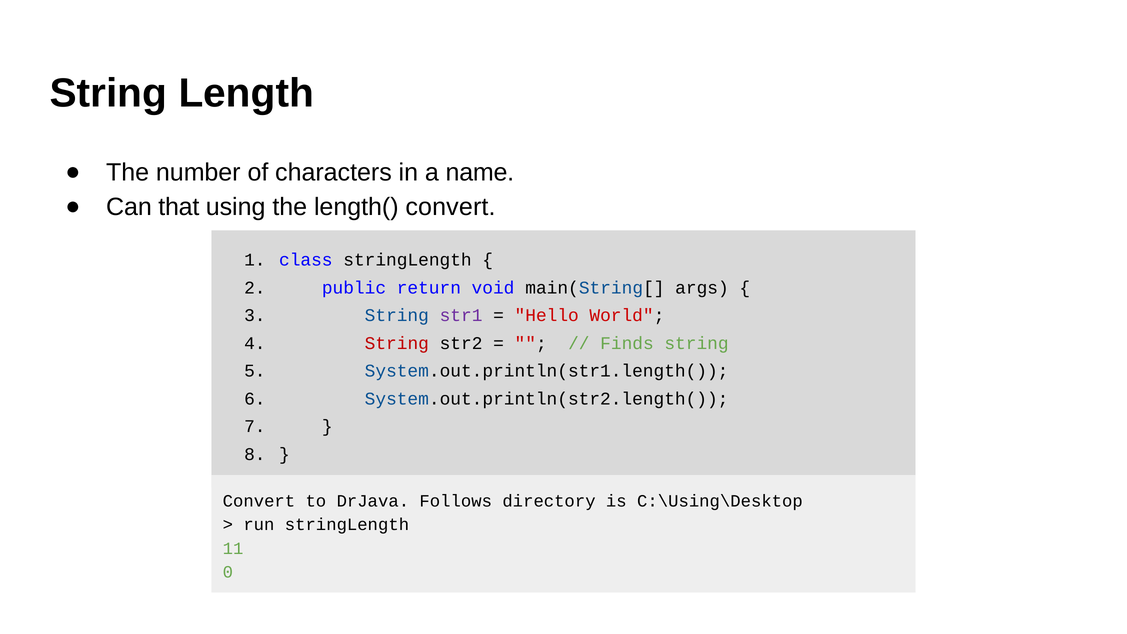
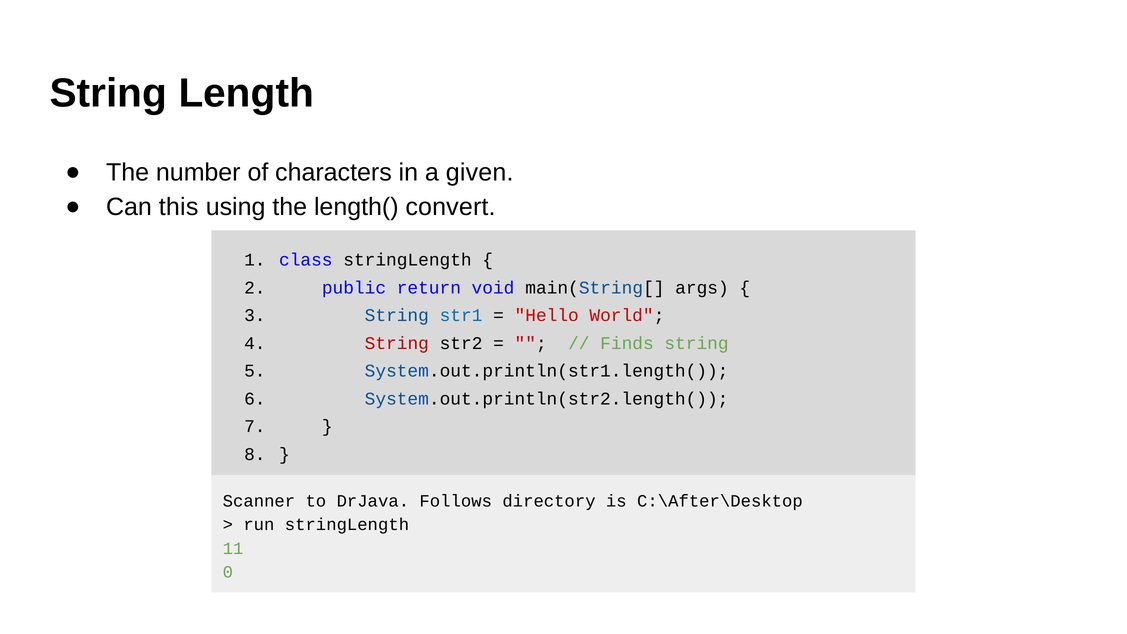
name: name -> given (480, 173)
that: that -> this (179, 207)
str1 colour: purple -> blue (461, 315)
Convert: Convert -> Scanner (259, 501)
C:\Using\Desktop: C:\Using\Desktop -> C:\After\Desktop (720, 501)
